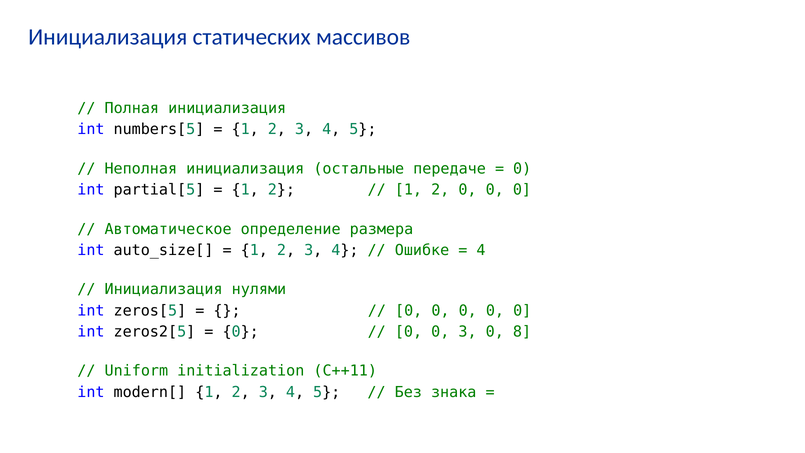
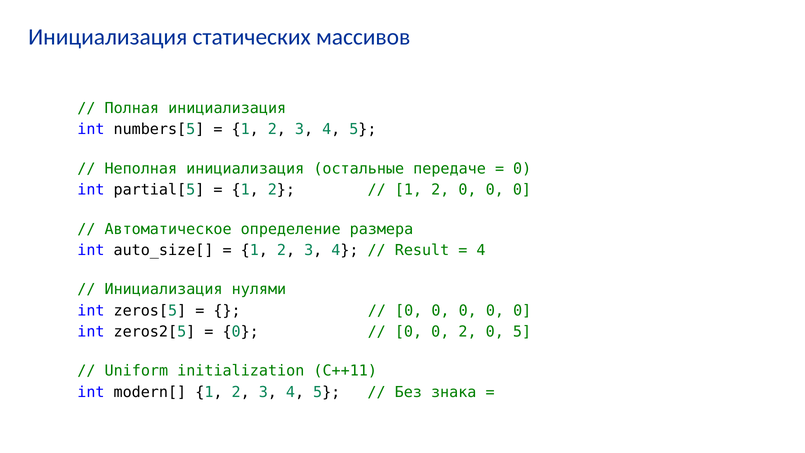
Ошибке: Ошибке -> Result (422, 250)
0 3: 3 -> 2 (468, 332)
0 8: 8 -> 5 (522, 332)
